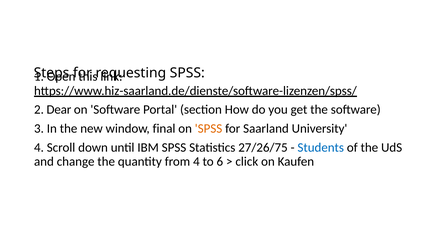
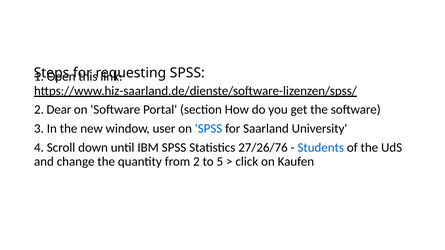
final: final -> user (164, 129)
SPSS colour: orange -> blue (209, 129)
27/26/75: 27/26/75 -> 27/26/76 (263, 148)
from 4: 4 -> 2 (196, 162)
6: 6 -> 5 (220, 162)
